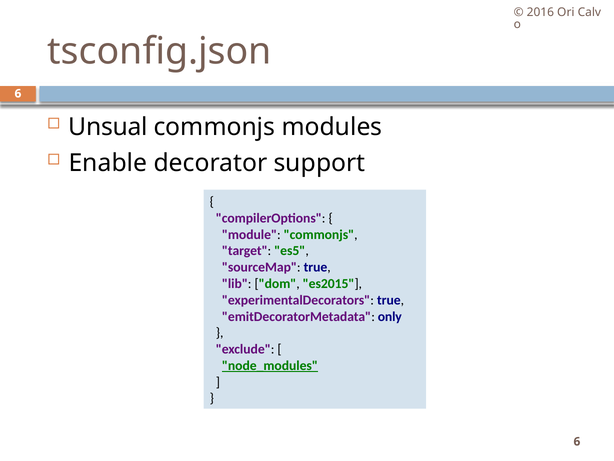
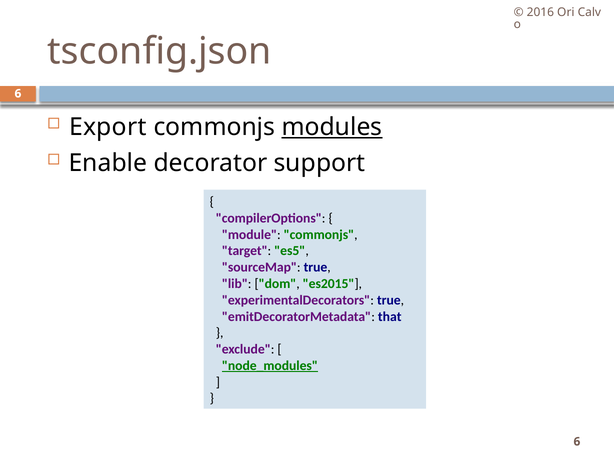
Unsual: Unsual -> Export (108, 127)
modules underline: none -> present (332, 127)
only: only -> that (390, 316)
